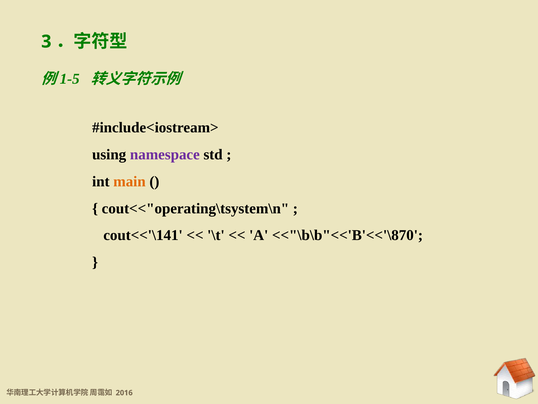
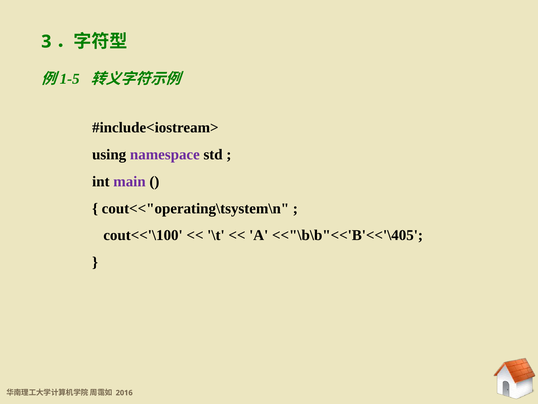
main colour: orange -> purple (129, 181)
cout<<'\141: cout<<'\141 -> cout<<'\100 (143, 235)
<<"\b\b"<<'B'<<'\870: <<"\b\b"<<'B'<<'\870 -> <<"\b\b"<<'B'<<'\405 (347, 235)
